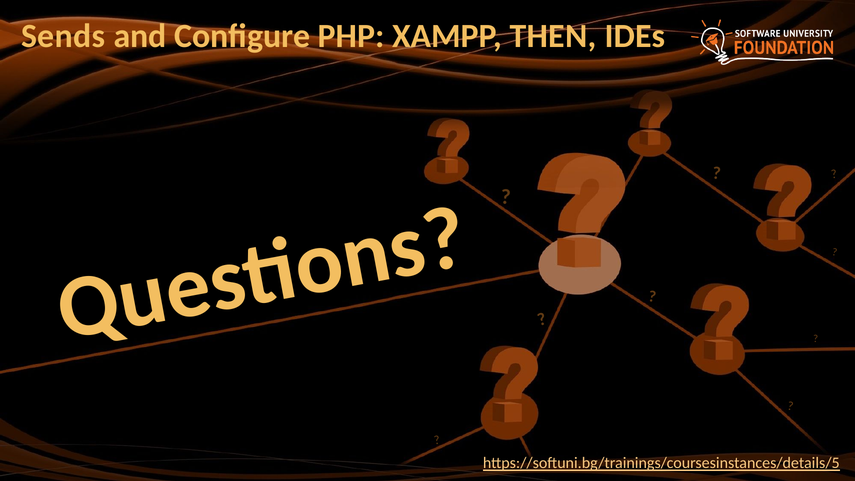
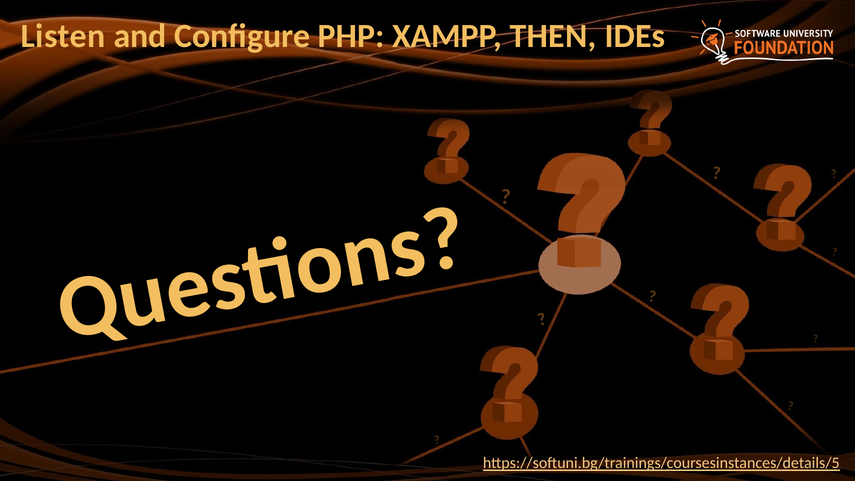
Sends: Sends -> Listen (63, 36)
